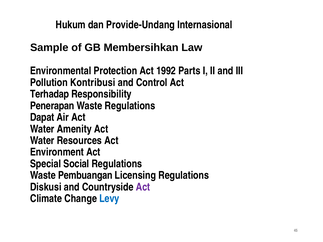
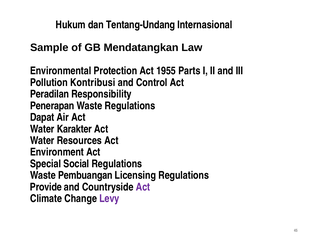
Provide-Undang: Provide-Undang -> Tentang-Undang (141, 25)
Membersihkan: Membersihkan -> Mendatangkan (141, 48)
1992: 1992 -> 1955 (166, 71)
Terhadap: Terhadap -> Peradilan (50, 94)
Amenity: Amenity -> Karakter (74, 129)
Diskusi: Diskusi -> Provide (46, 187)
Levy colour: blue -> purple (109, 199)
